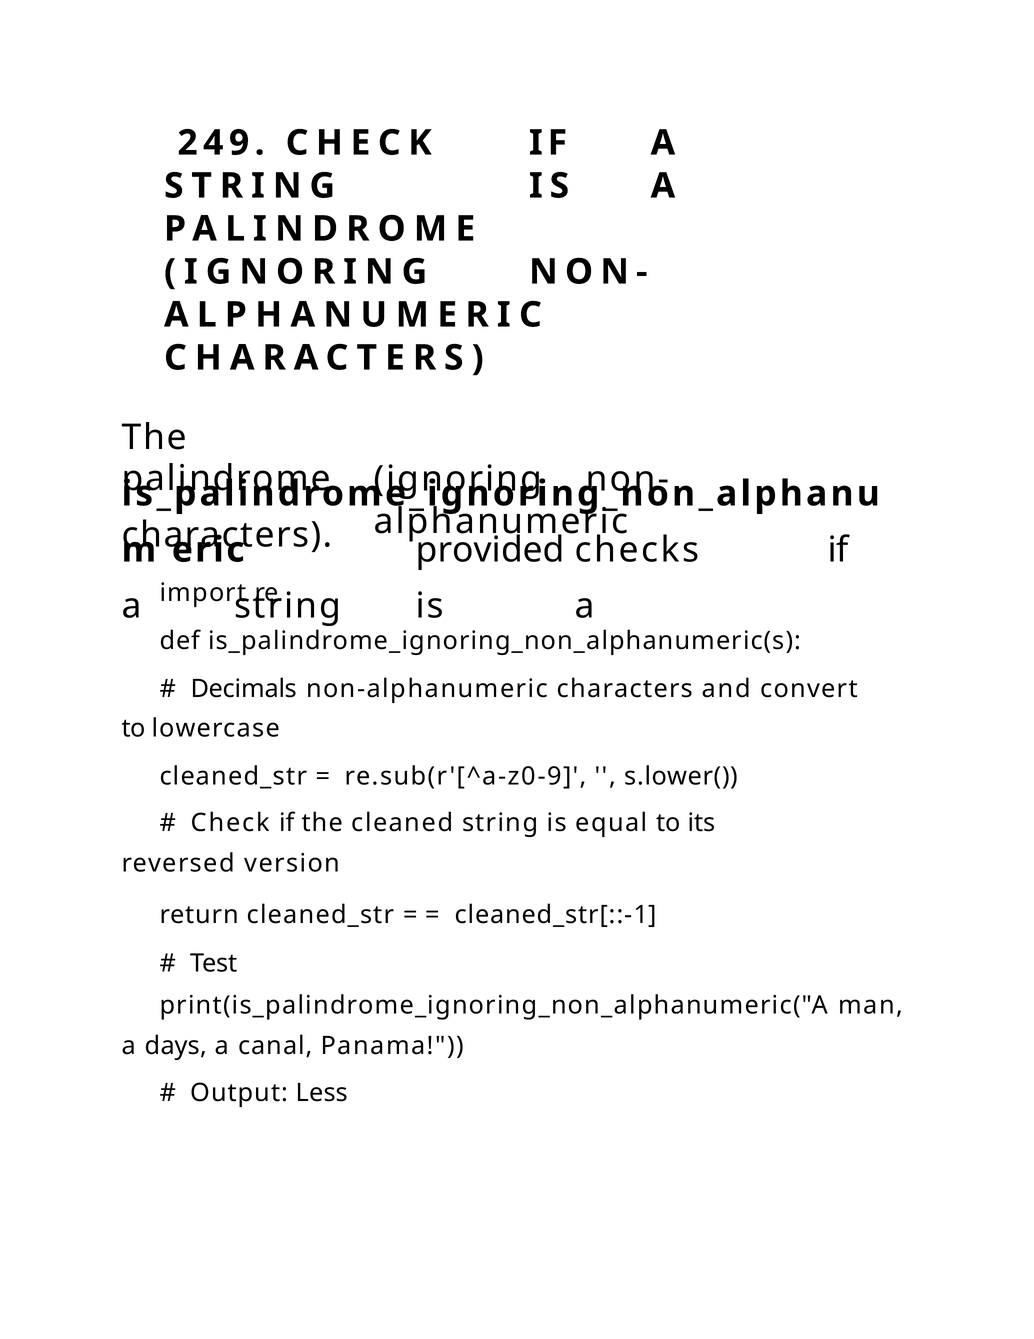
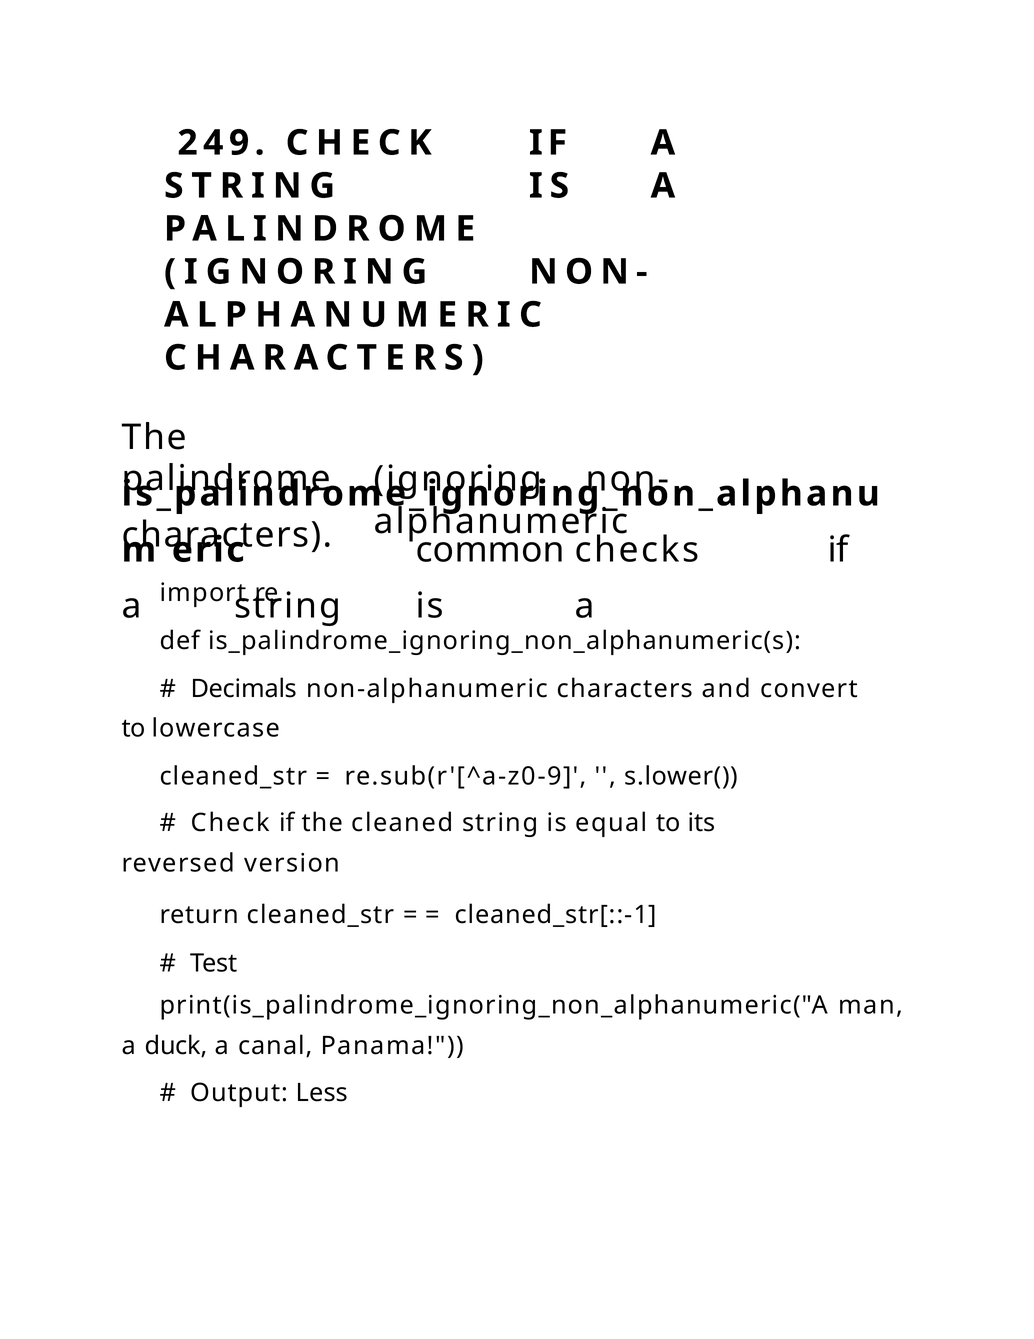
provided: provided -> common (490, 550)
days: days -> duck (176, 1045)
